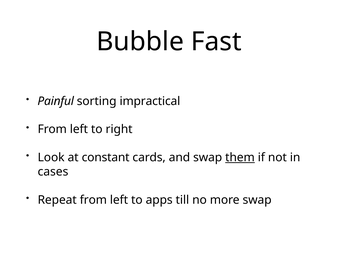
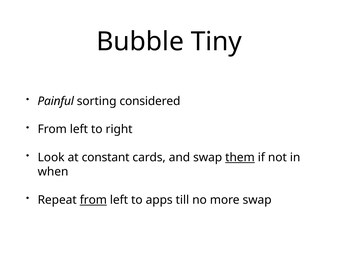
Fast: Fast -> Tiny (216, 41)
impractical: impractical -> considered (150, 101)
cases: cases -> when (53, 171)
from underline: none -> present (93, 200)
